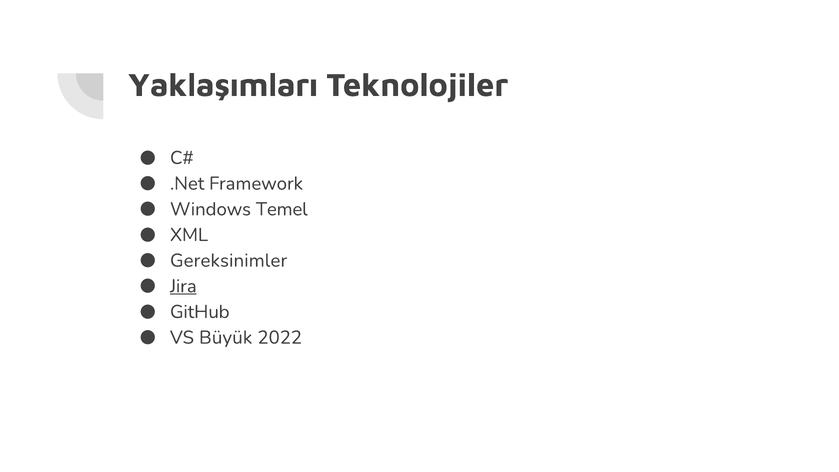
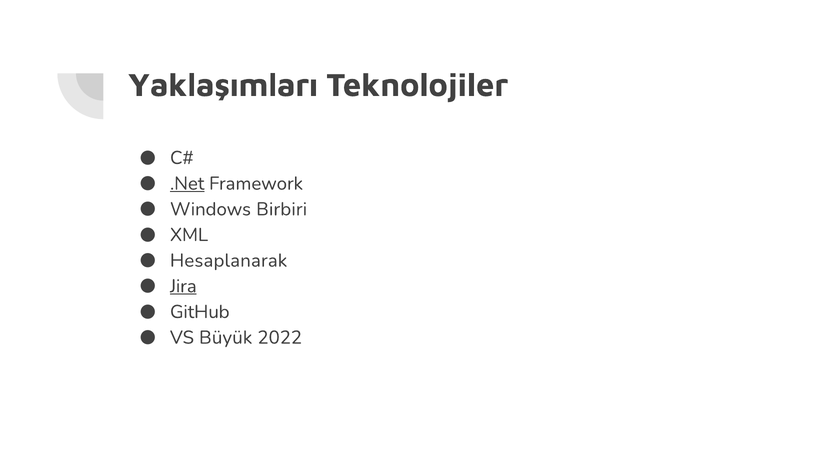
.Net underline: none -> present (187, 183)
Temel: Temel -> Birbiri (282, 209)
Gereksinimler: Gereksinimler -> Hesaplanarak (229, 260)
